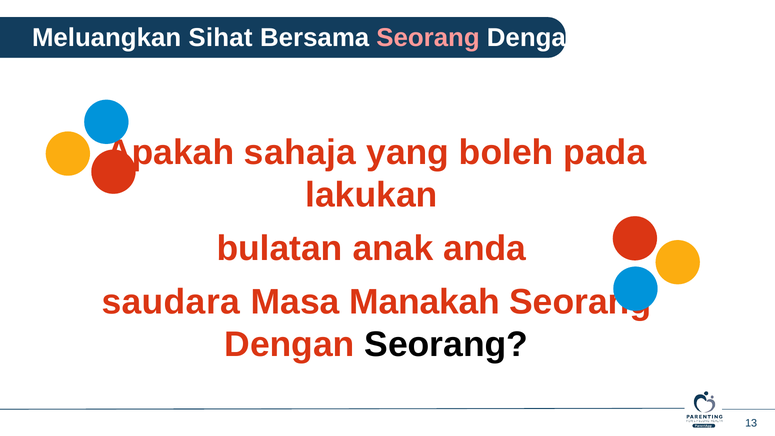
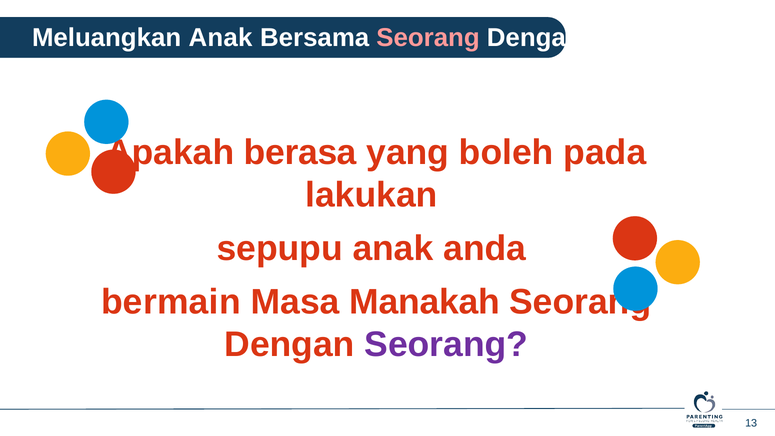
Meluangkan Sihat: Sihat -> Anak (221, 38)
sahaja: sahaja -> berasa (300, 153)
bulatan: bulatan -> sepupu (280, 249)
saudara: saudara -> bermain (171, 302)
Seorang colour: black -> purple (446, 345)
